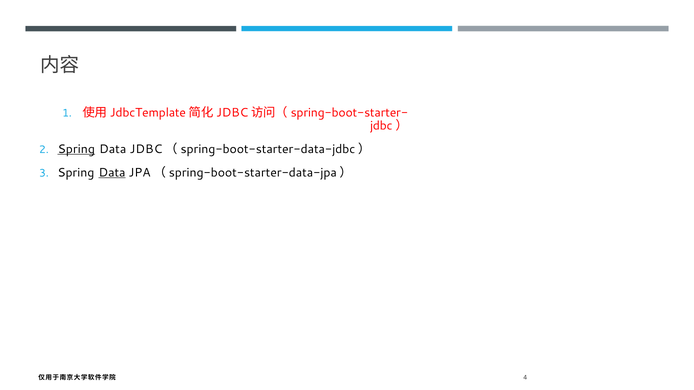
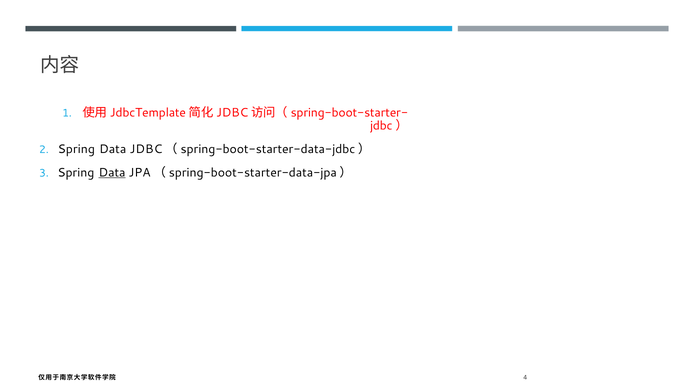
Spring underline: present -> none (76, 149)
